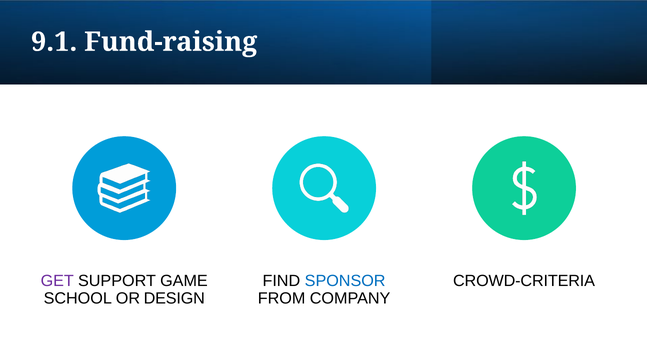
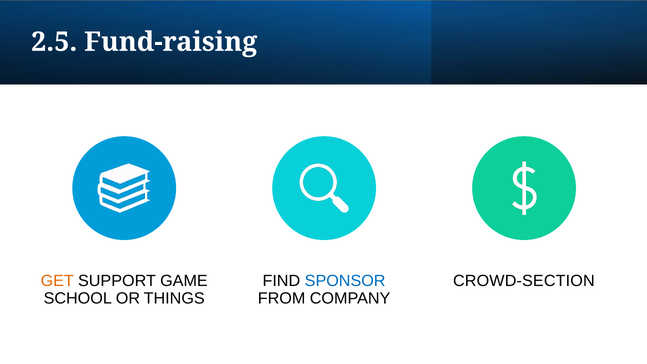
9.1: 9.1 -> 2.5 (54, 42)
GET colour: purple -> orange (57, 281)
CROWD-CRITERIA: CROWD-CRITERIA -> CROWD-SECTION (524, 281)
DESIGN: DESIGN -> THINGS (174, 298)
